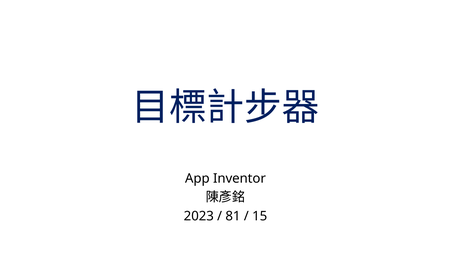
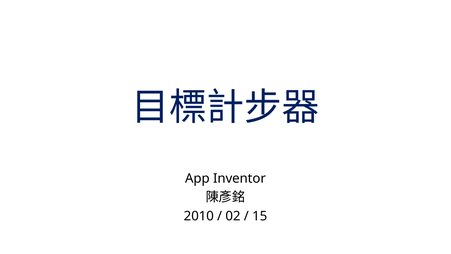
2023: 2023 -> 2010 (199, 216)
81: 81 -> 02 (233, 216)
